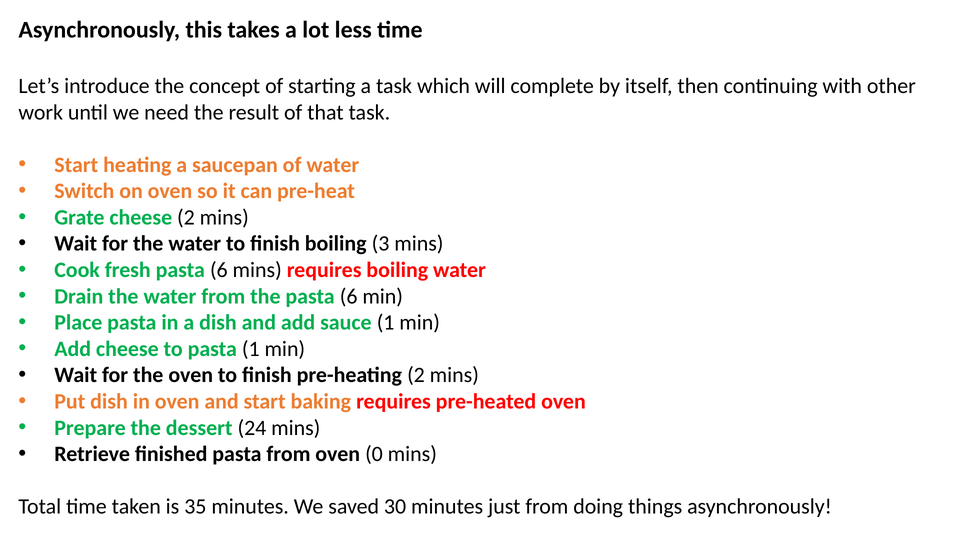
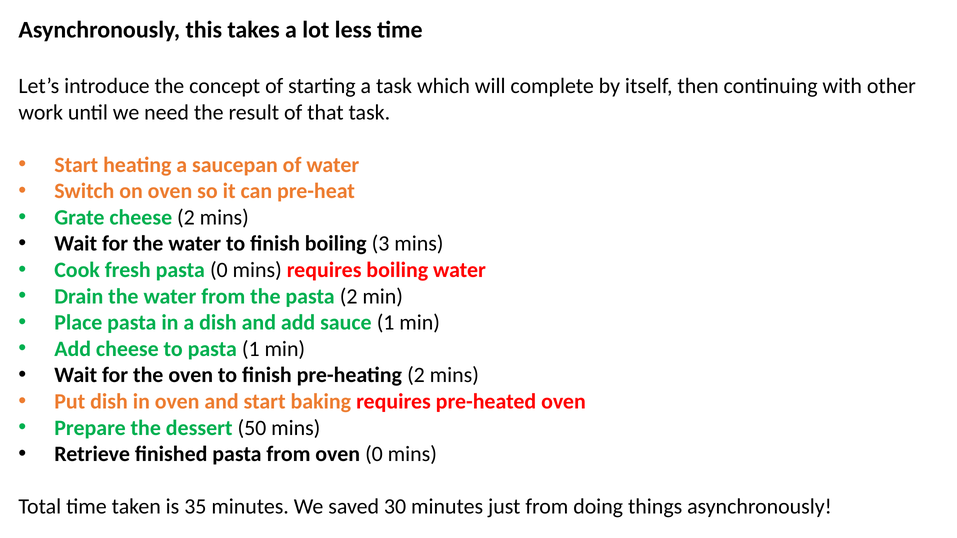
fresh pasta 6: 6 -> 0 (219, 270)
the pasta 6: 6 -> 2 (349, 297)
24: 24 -> 50 (252, 428)
